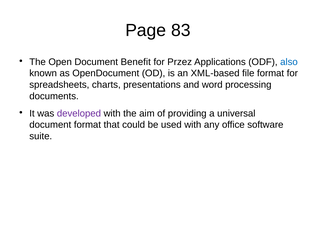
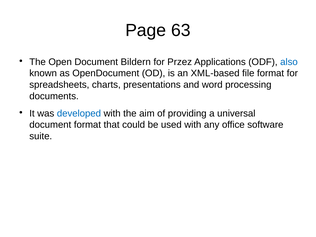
83: 83 -> 63 (181, 30)
Benefit: Benefit -> Bildern (136, 62)
developed colour: purple -> blue (79, 113)
